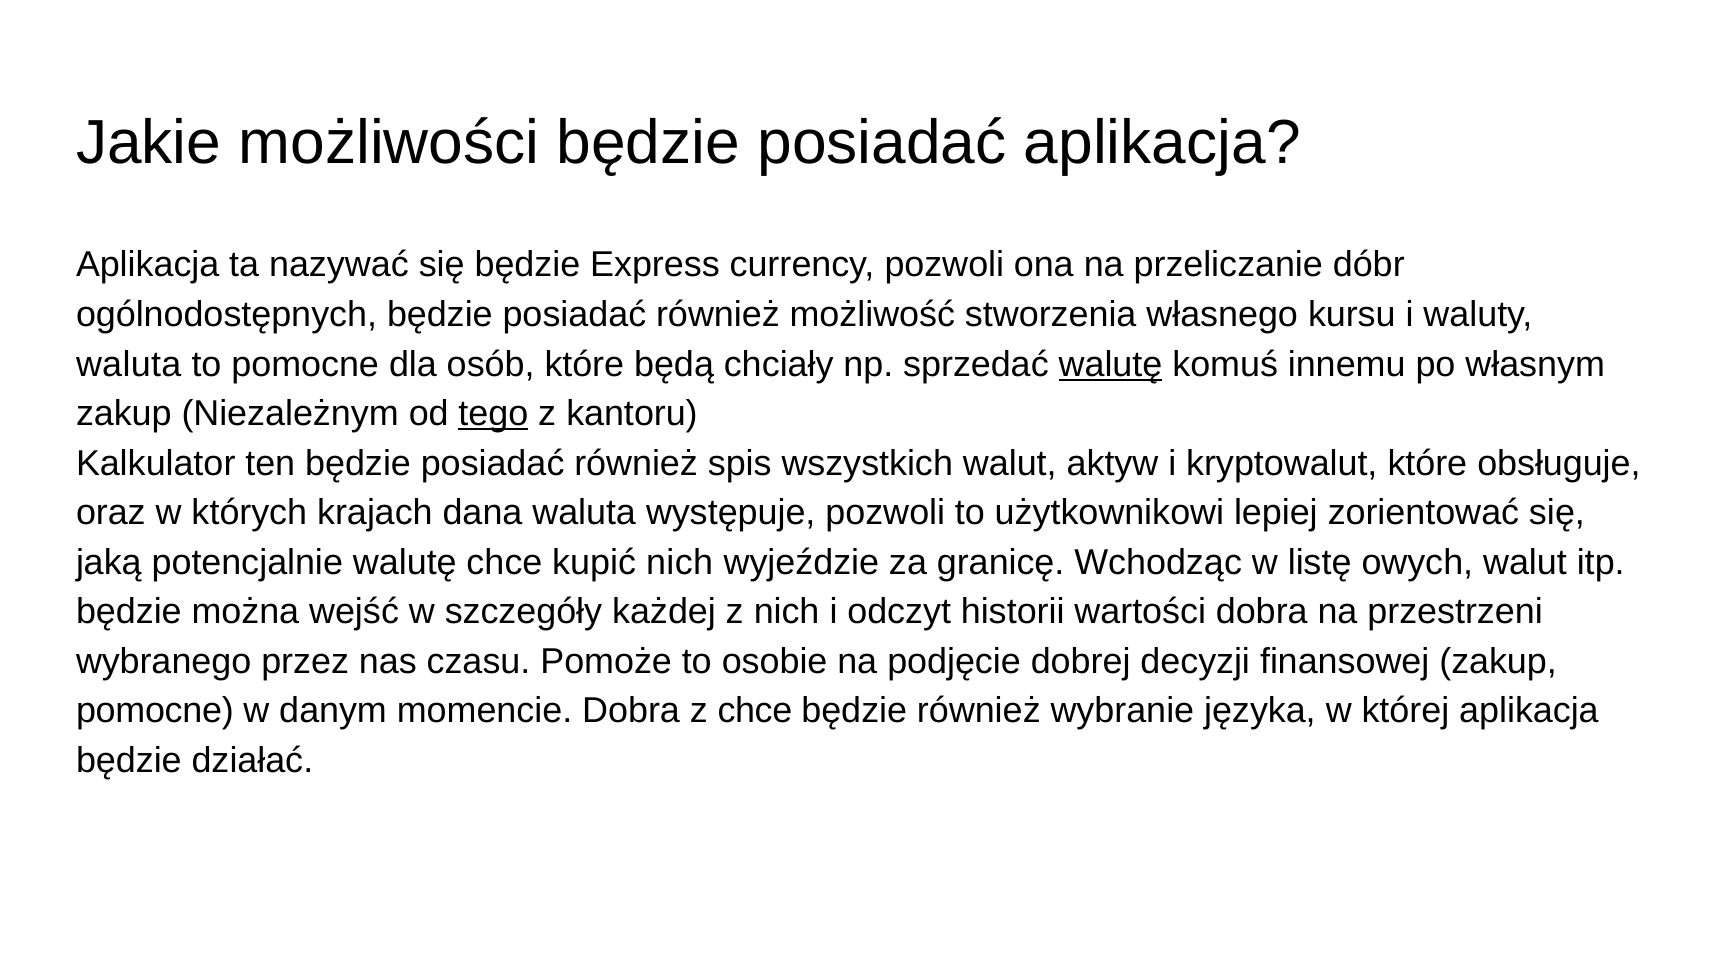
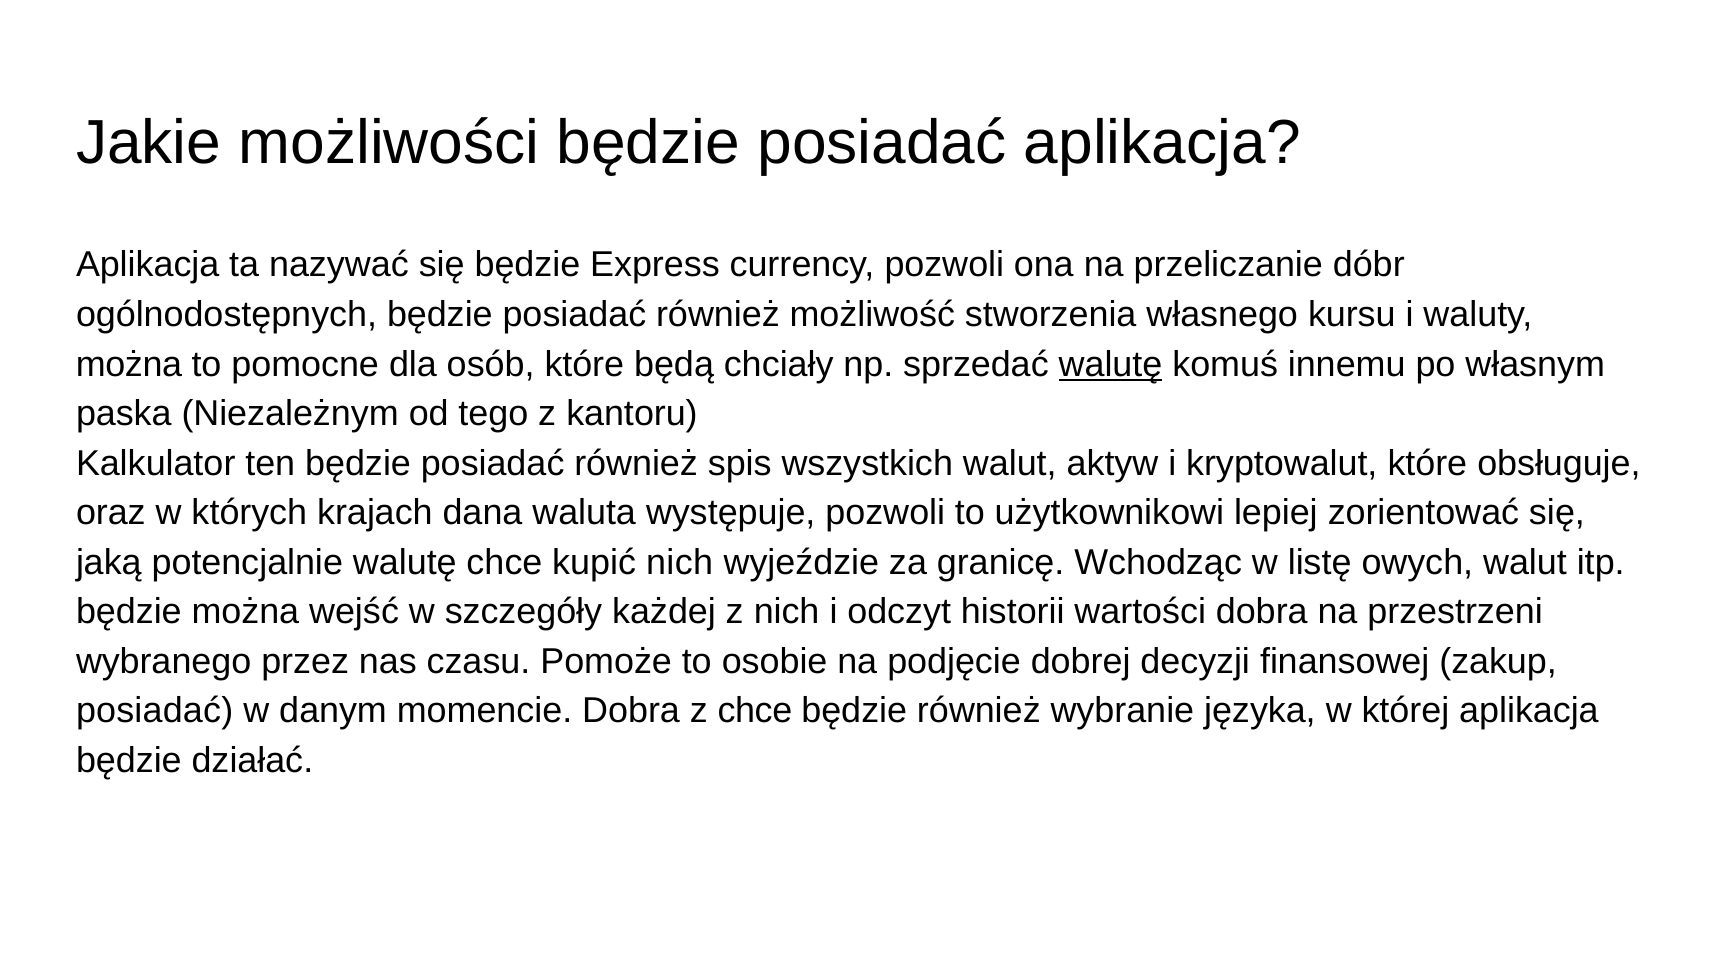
waluta: waluta -> można (129, 364)
zakup: zakup -> paska (124, 414)
tego underline: present -> none (493, 414)
pomocne: pomocne -> posiadać (155, 711)
